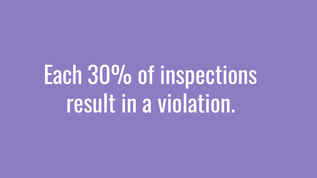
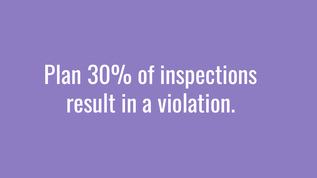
Each: Each -> Plan (63, 77)
